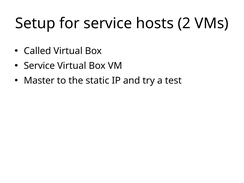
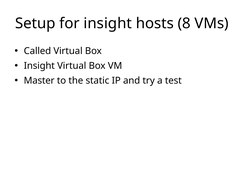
for service: service -> insight (108, 23)
2: 2 -> 8 (184, 23)
Service: Service -> Insight (39, 66)
